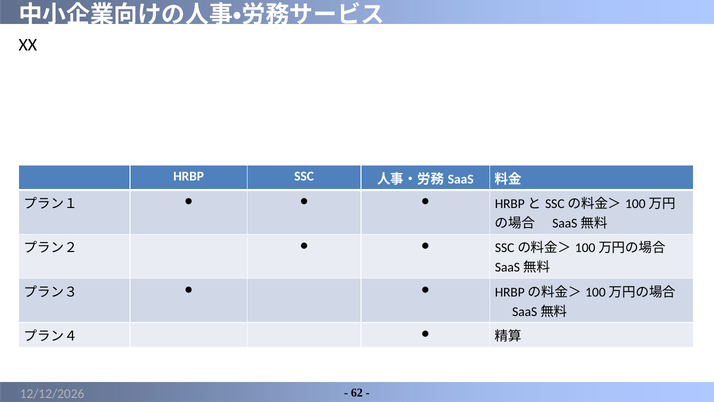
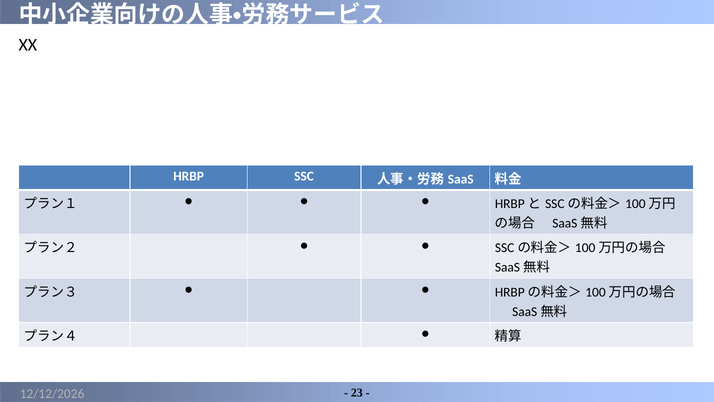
62: 62 -> 23 (357, 393)
